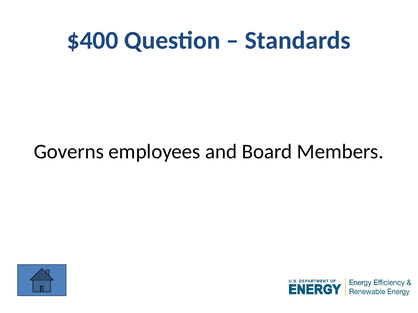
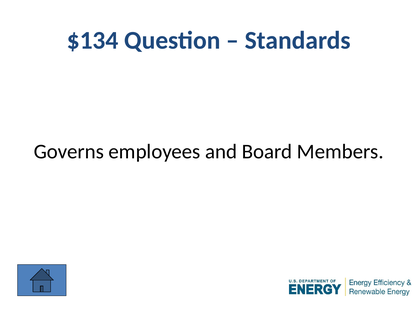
$400: $400 -> $134 (93, 40)
